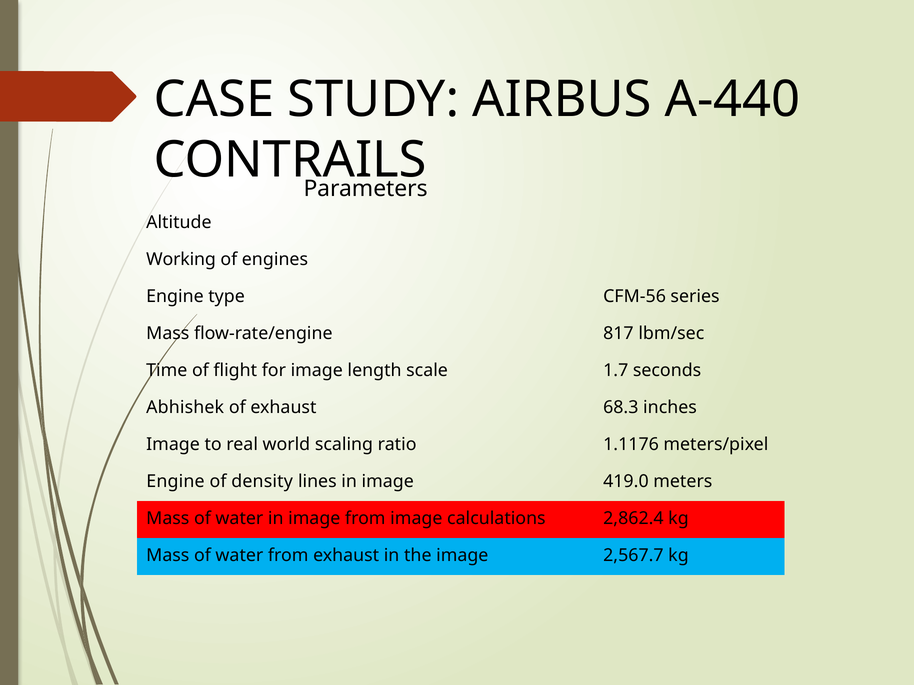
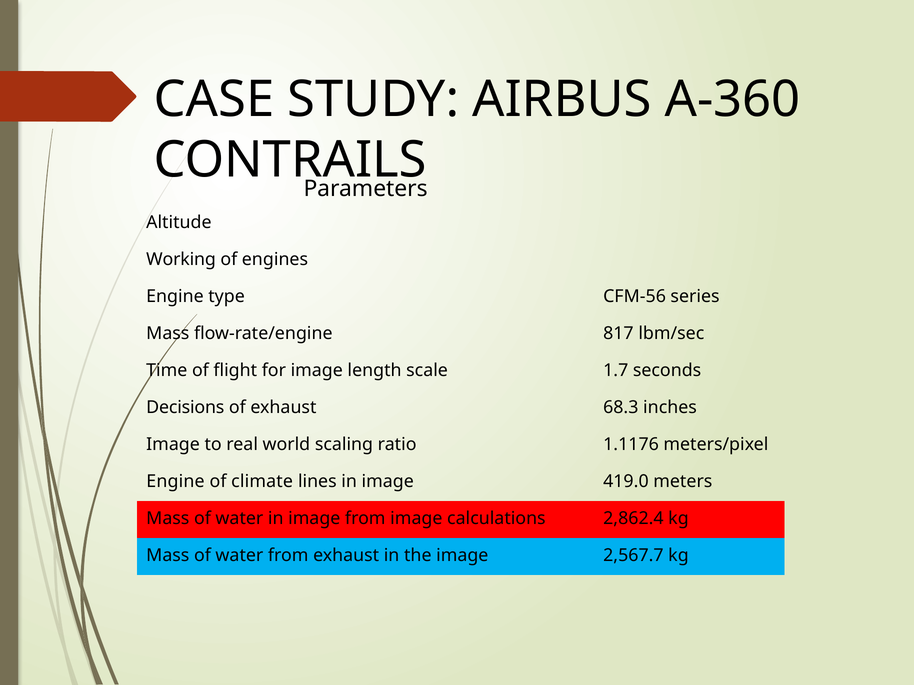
A-440: A-440 -> A-360 (733, 99)
Abhishek: Abhishek -> Decisions (185, 408)
density: density -> climate (262, 482)
